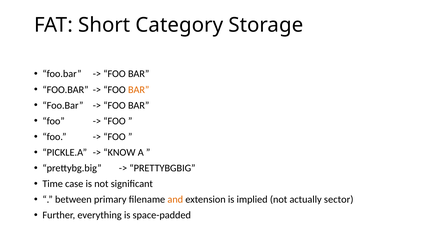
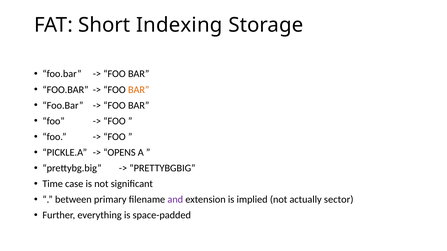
Category: Category -> Indexing (179, 25)
KNOW: KNOW -> OPENS (119, 153)
and colour: orange -> purple (175, 200)
